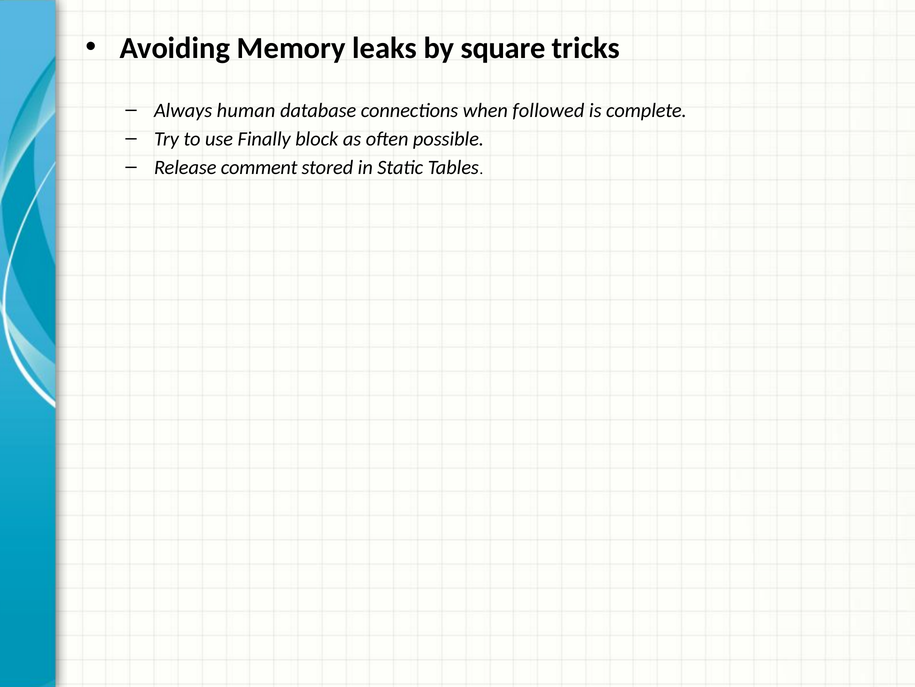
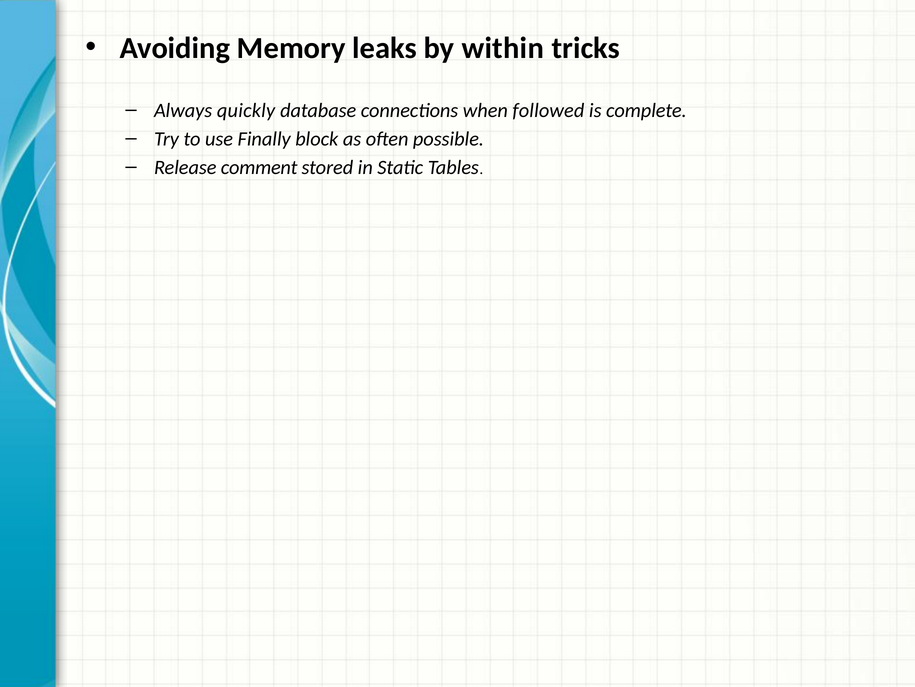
square: square -> within (503, 48)
human: human -> quickly (246, 110)
